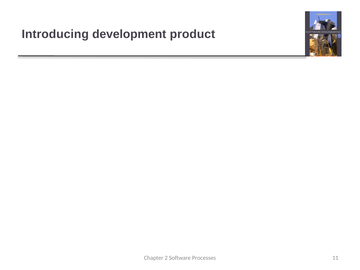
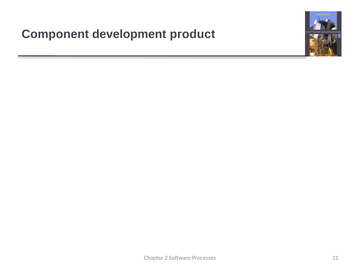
Introducing: Introducing -> Component (55, 34)
